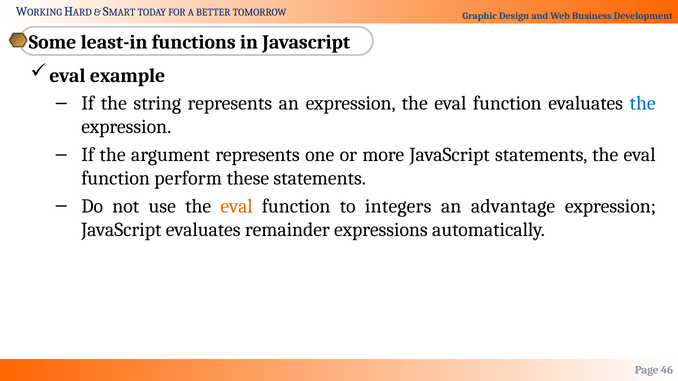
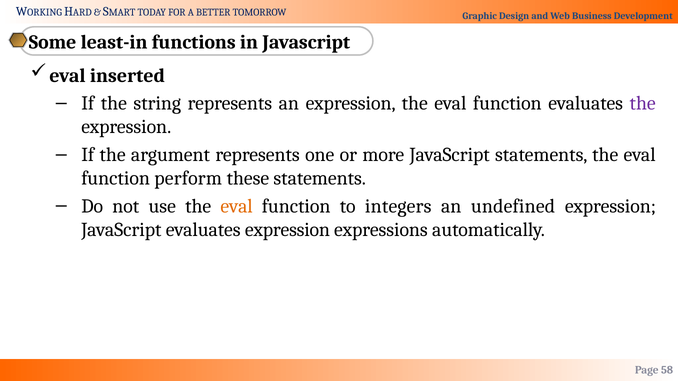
example: example -> inserted (127, 76)
the colour: blue -> purple (643, 103)
advantage: advantage -> undefined (513, 206)
evaluates remainder: remainder -> expression (287, 230)
46: 46 -> 58 (667, 371)
